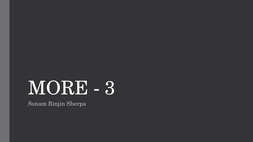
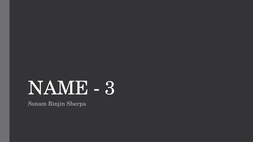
MORE: MORE -> NAME (58, 89)
